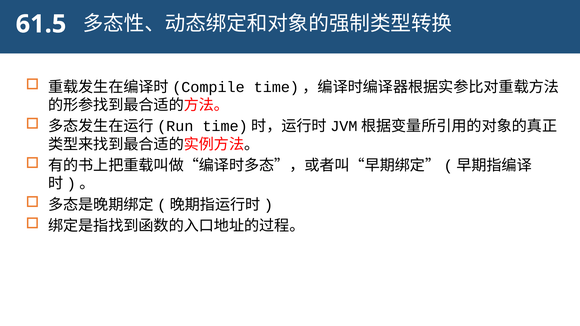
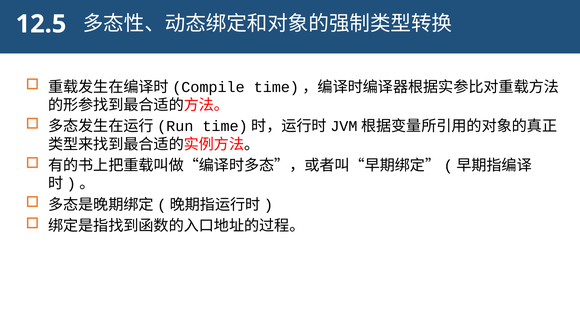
61.5: 61.5 -> 12.5 (41, 24)
